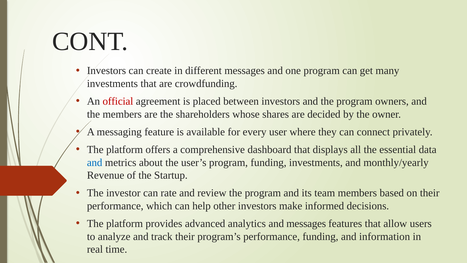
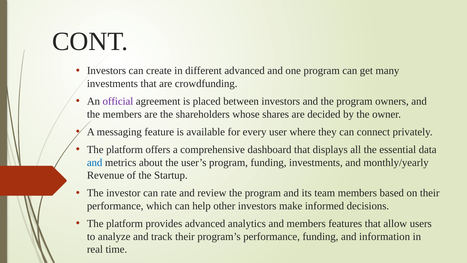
different messages: messages -> advanced (245, 71)
official colour: red -> purple (118, 101)
and messages: messages -> members (306, 223)
